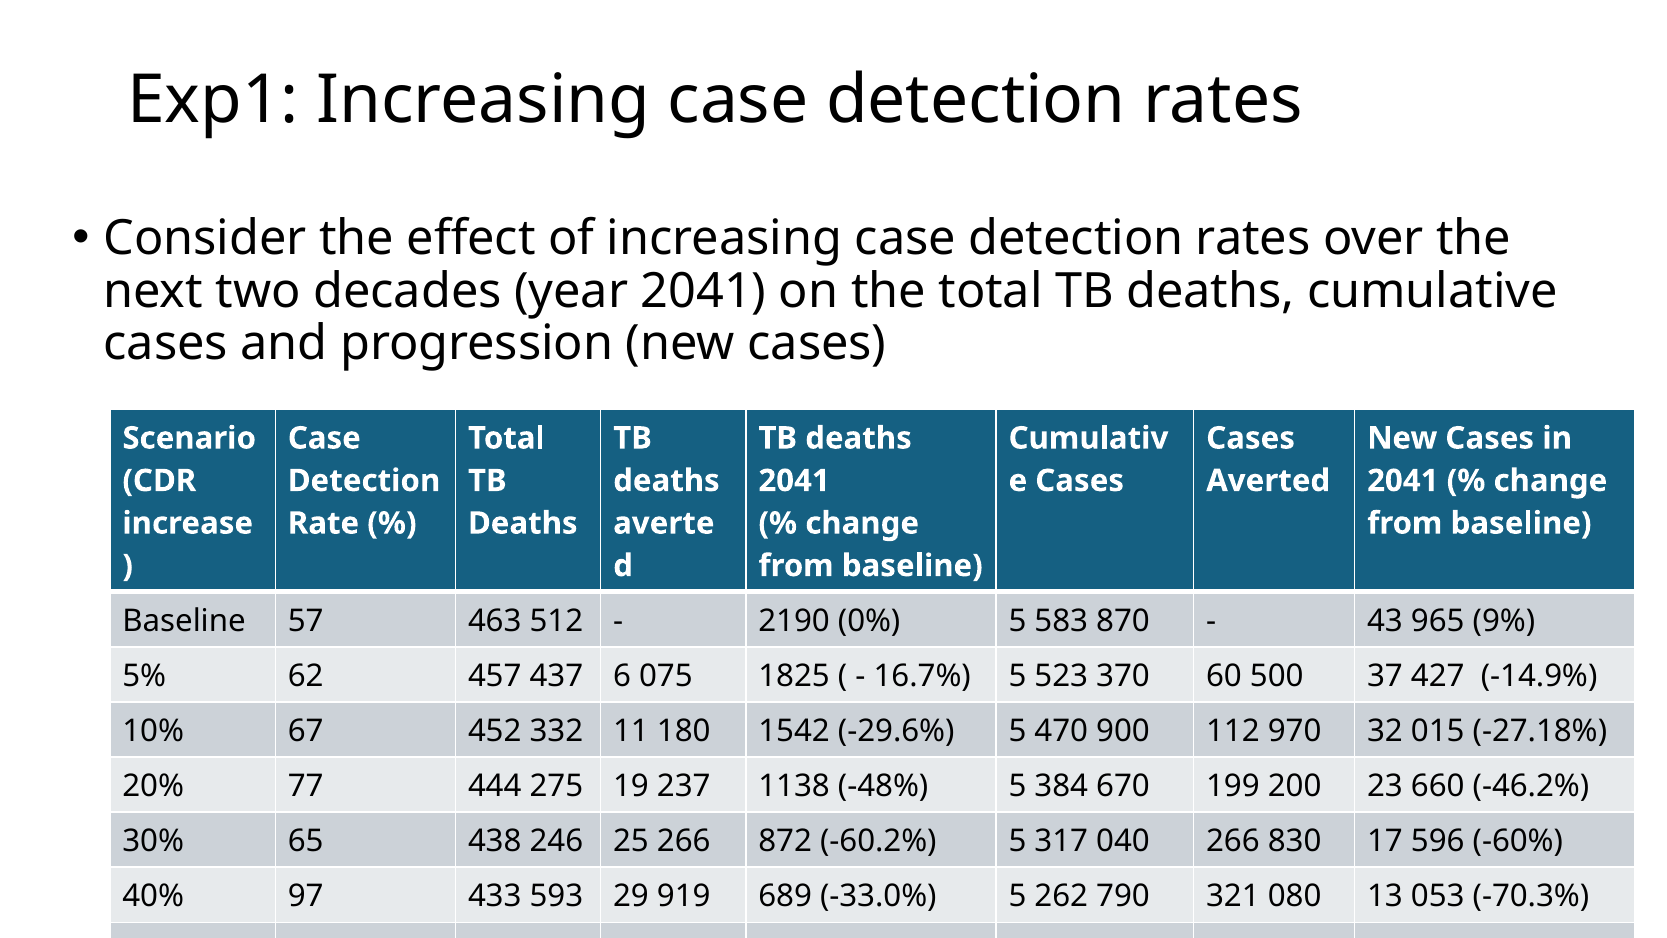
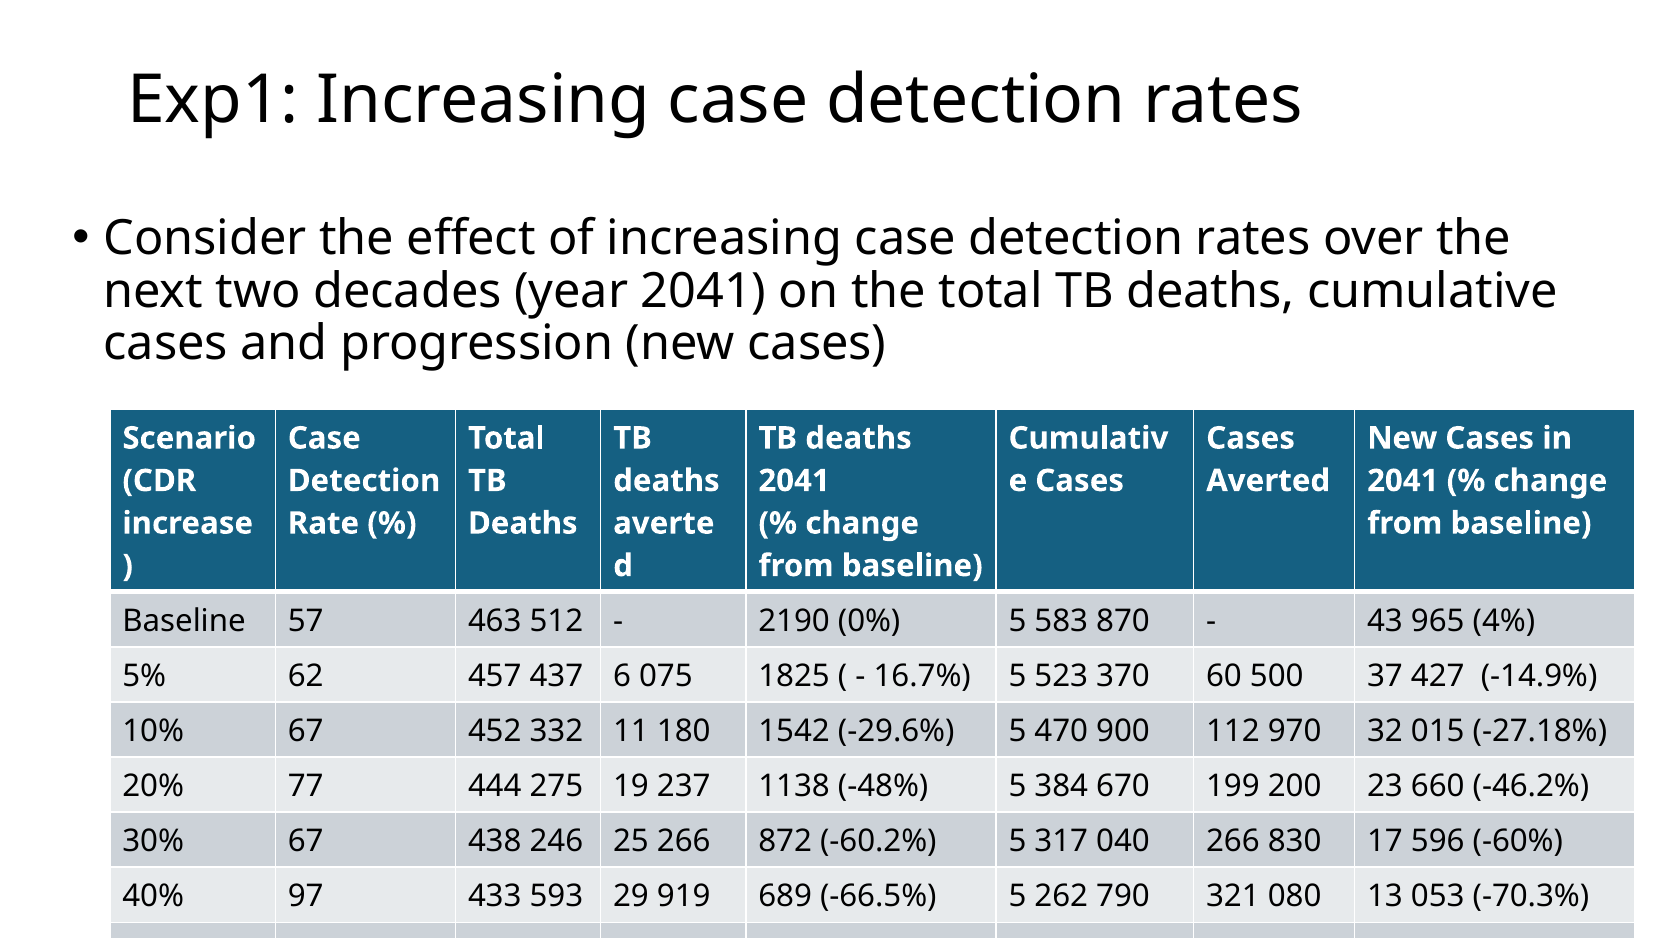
9%: 9% -> 4% (1504, 621)
30% 65: 65 -> 67 (306, 841)
-33.0%: -33.0% -> -66.5% (878, 896)
